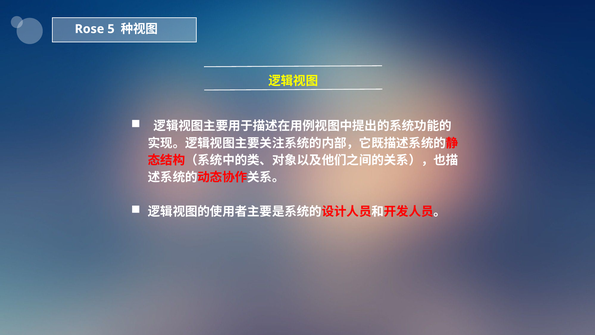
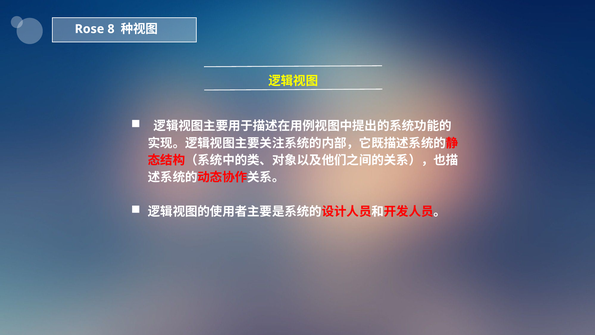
5: 5 -> 8 (111, 29)
